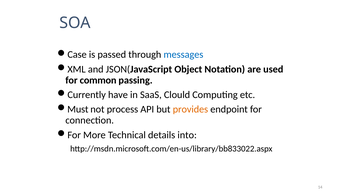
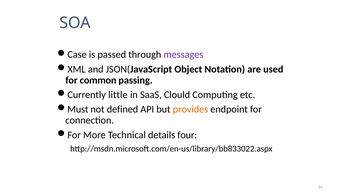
messages colour: blue -> purple (183, 55)
have: have -> little (118, 95)
process: process -> defined (122, 110)
into: into -> four (187, 135)
